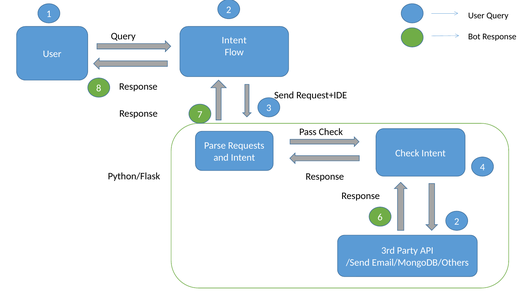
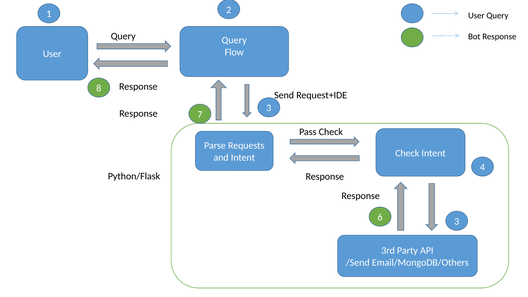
Intent: Intent -> Query (234, 40)
6 2: 2 -> 3 (457, 221)
